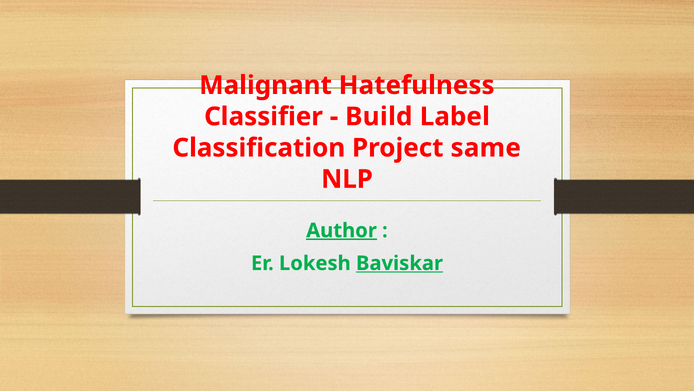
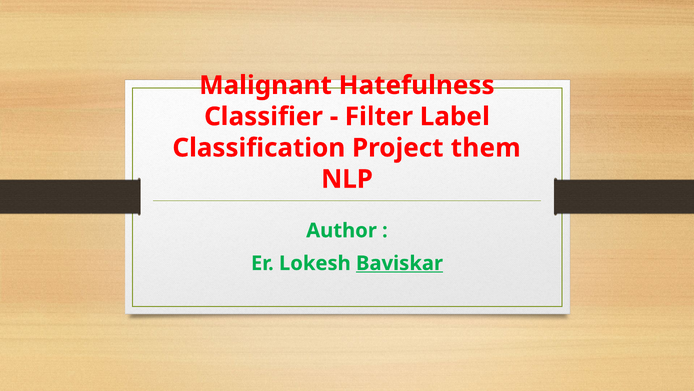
Build: Build -> Filter (379, 116)
same: same -> them (486, 148)
Author underline: present -> none (342, 230)
